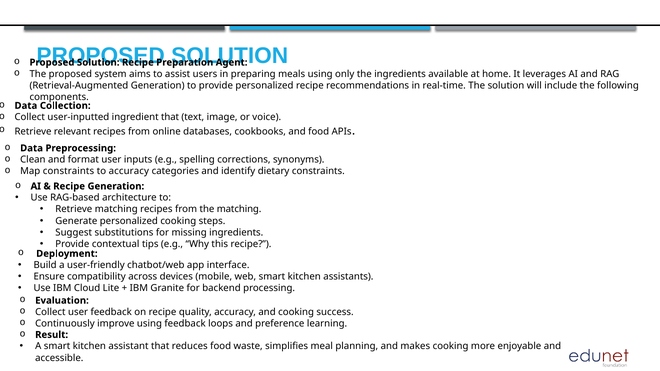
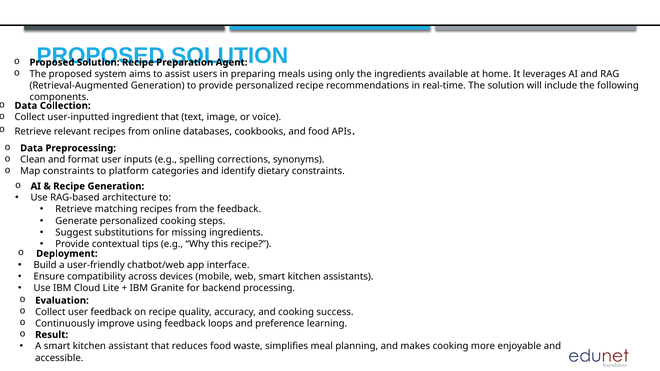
to accuracy: accuracy -> platform (129, 171)
the matching: matching -> feedback (239, 209)
